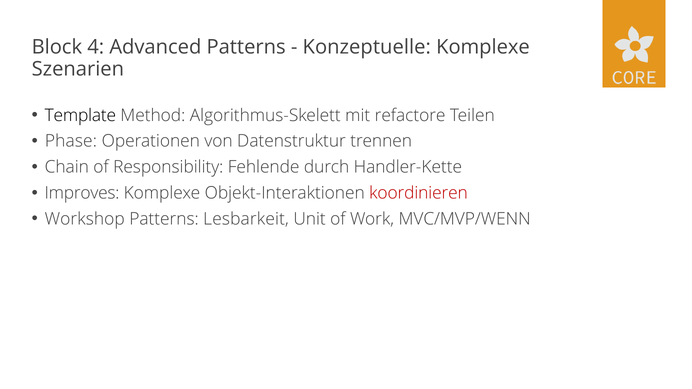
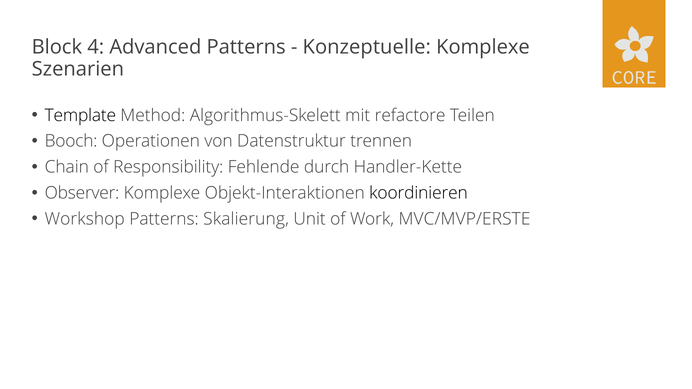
Phase: Phase -> Booch (71, 141)
Improves: Improves -> Observer (82, 193)
koordinieren colour: red -> black (418, 193)
Lesbarkeit: Lesbarkeit -> Skalierung (246, 219)
MVC/MVP/WENN: MVC/MVP/WENN -> MVC/MVP/ERSTE (464, 219)
